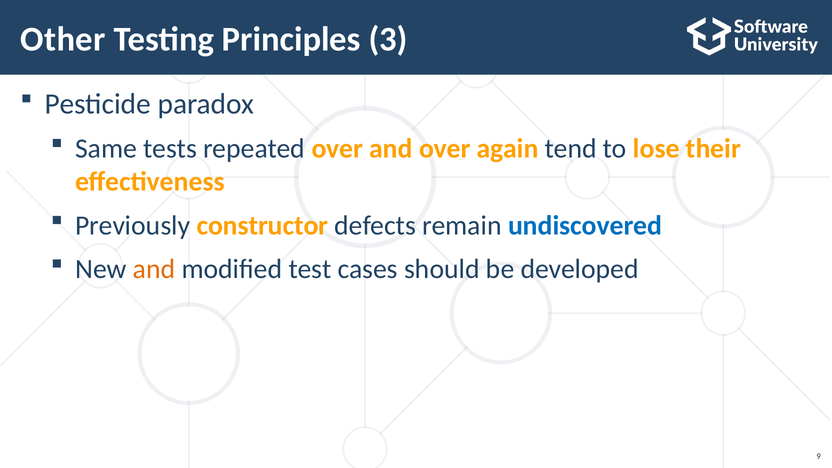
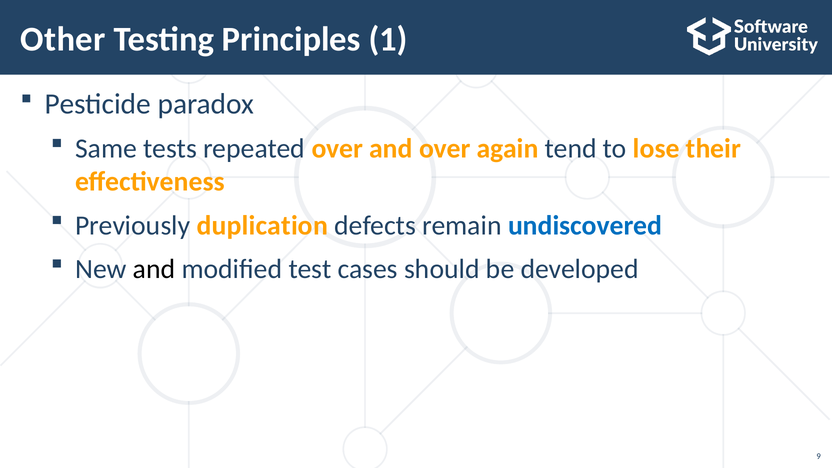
3: 3 -> 1 (388, 39)
constructor: constructor -> duplication (262, 225)
and colour: orange -> black (154, 269)
